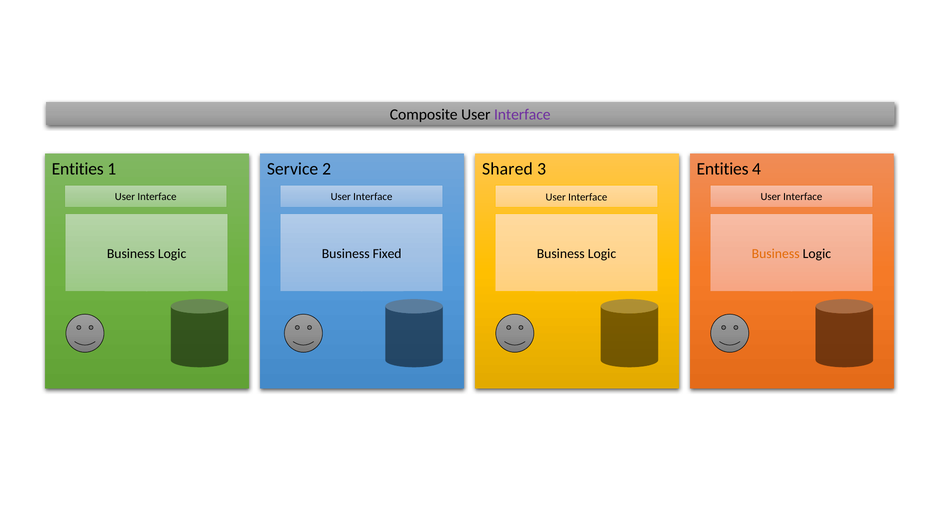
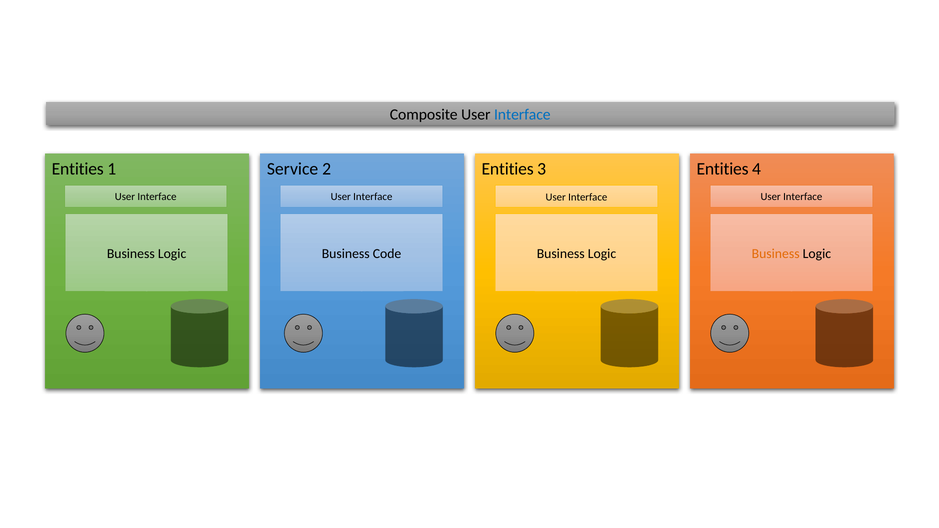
Interface colour: purple -> blue (522, 115)
2 Shared: Shared -> Entities (508, 169)
Fixed: Fixed -> Code (387, 254)
